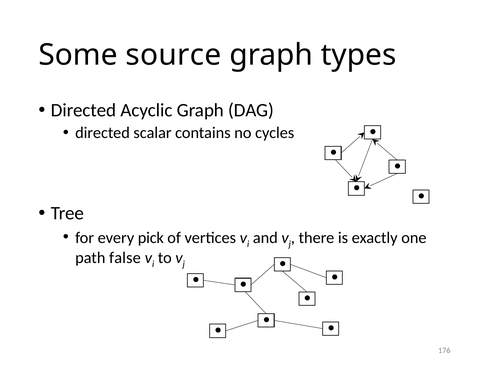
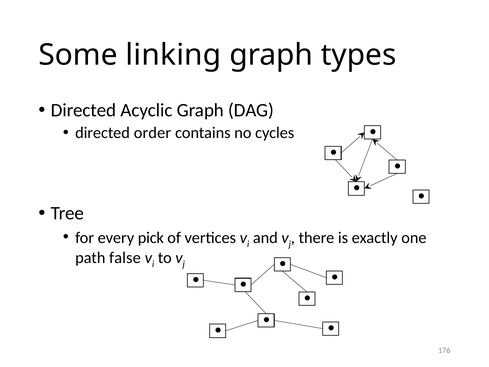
source: source -> linking (173, 55)
scalar: scalar -> order (152, 133)
